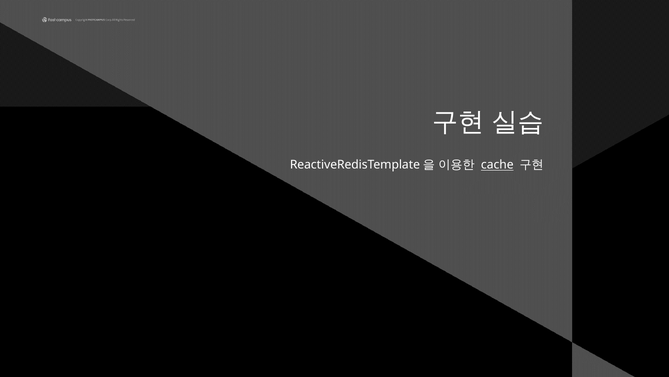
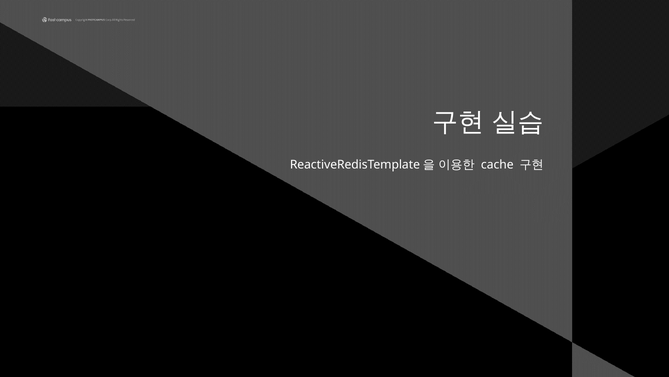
cache underline: present -> none (497, 165)
